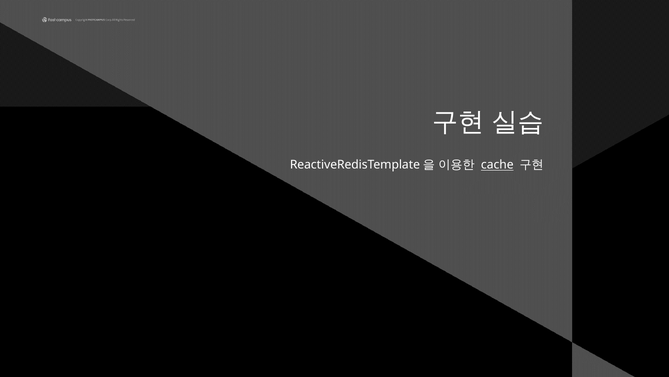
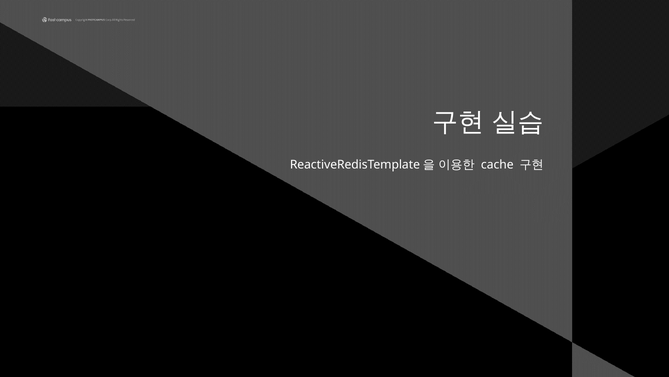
cache underline: present -> none (497, 165)
